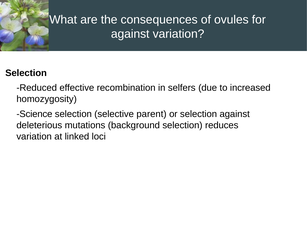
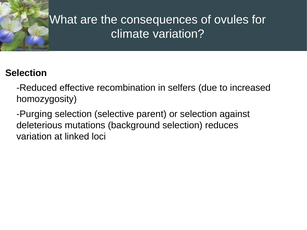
against: against -> climate (130, 34)
Science: Science -> Purging (34, 114)
